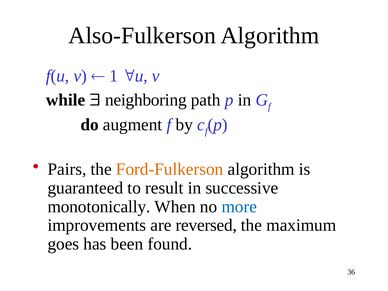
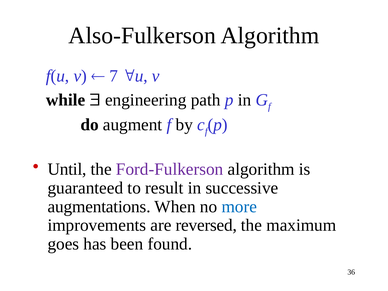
1: 1 -> 7 (114, 76)
neighboring: neighboring -> engineering (146, 100)
Pairs: Pairs -> Until (67, 169)
Ford-Fulkerson colour: orange -> purple (170, 169)
monotonically: monotonically -> augmentations (99, 207)
